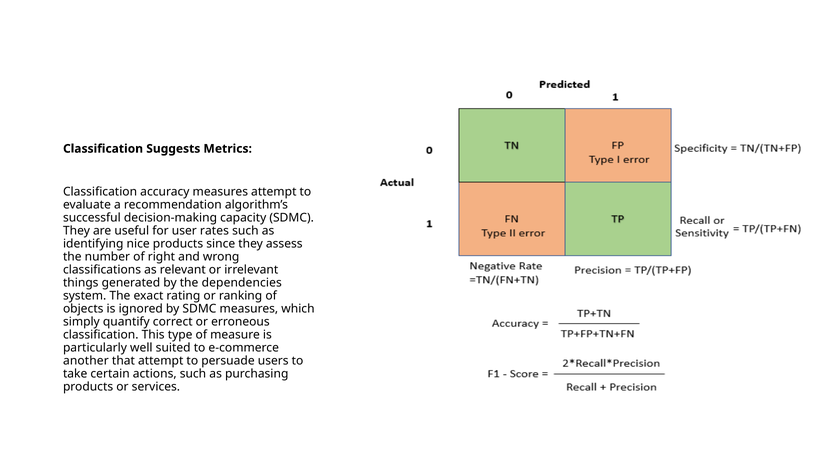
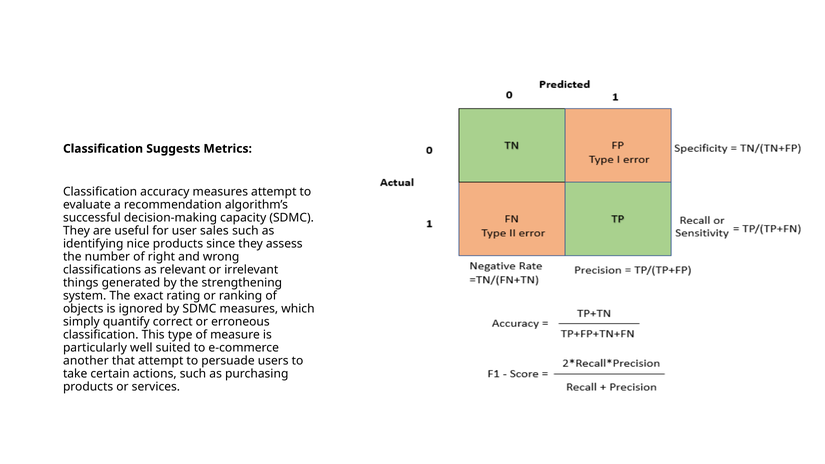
rates: rates -> sales (214, 231)
dependencies: dependencies -> strengthening (242, 283)
